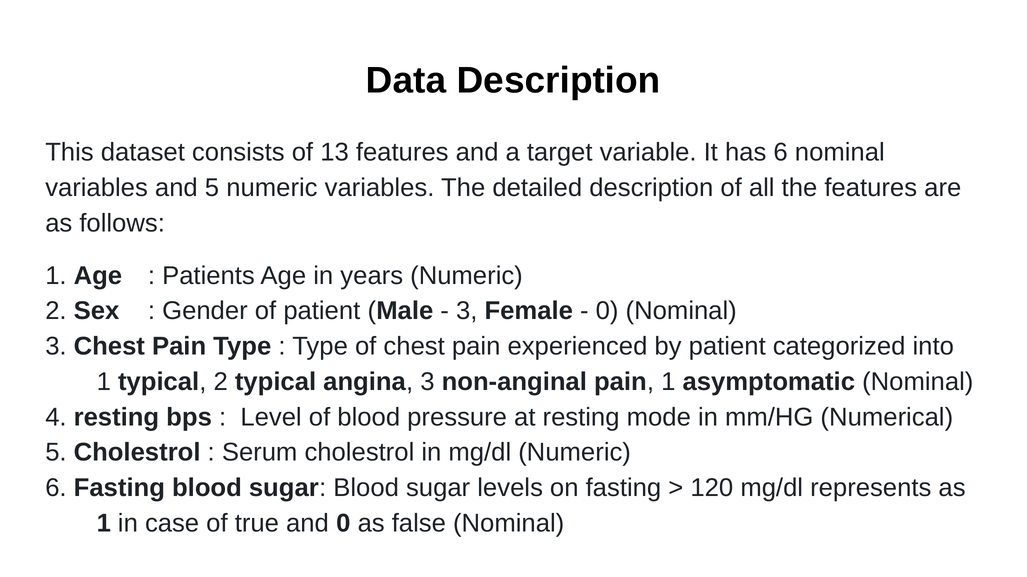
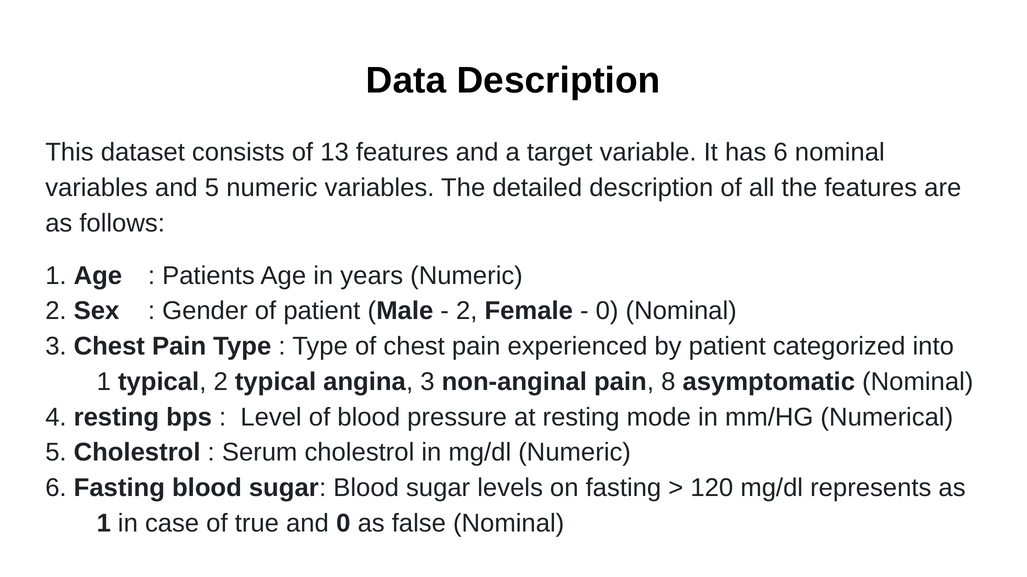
3: 3 -> 2 (467, 311)
pain 1: 1 -> 8 (668, 382)
